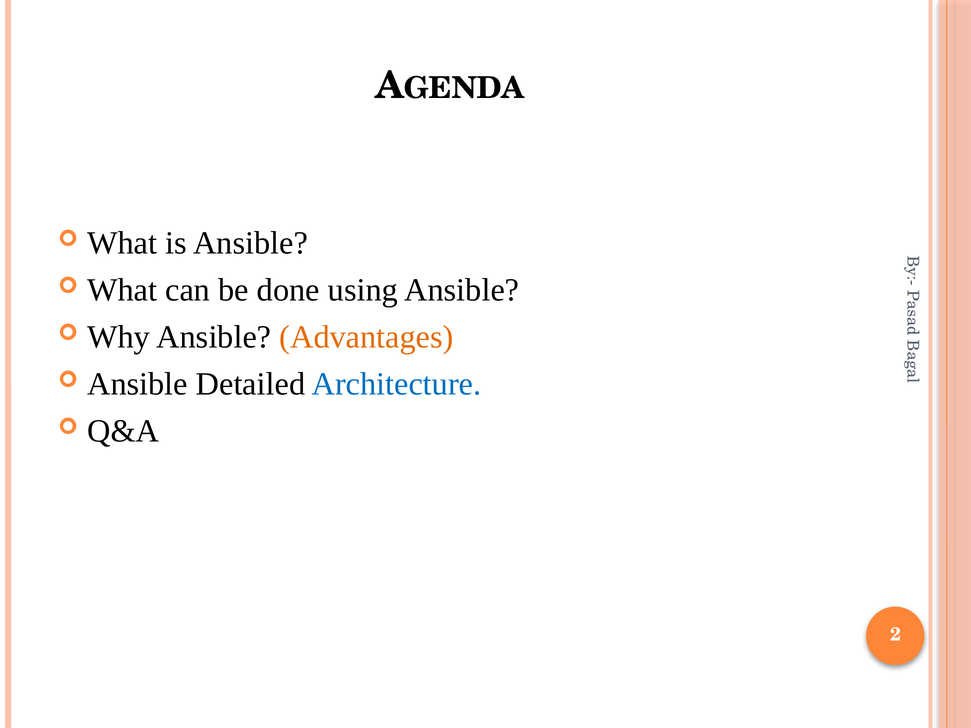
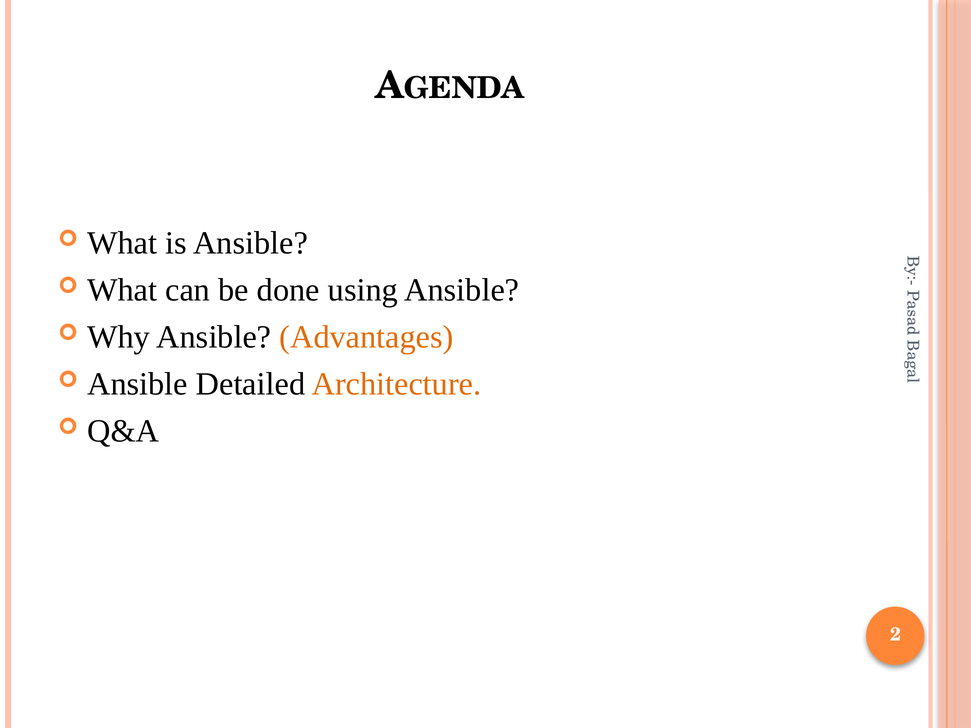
Architecture colour: blue -> orange (396, 384)
